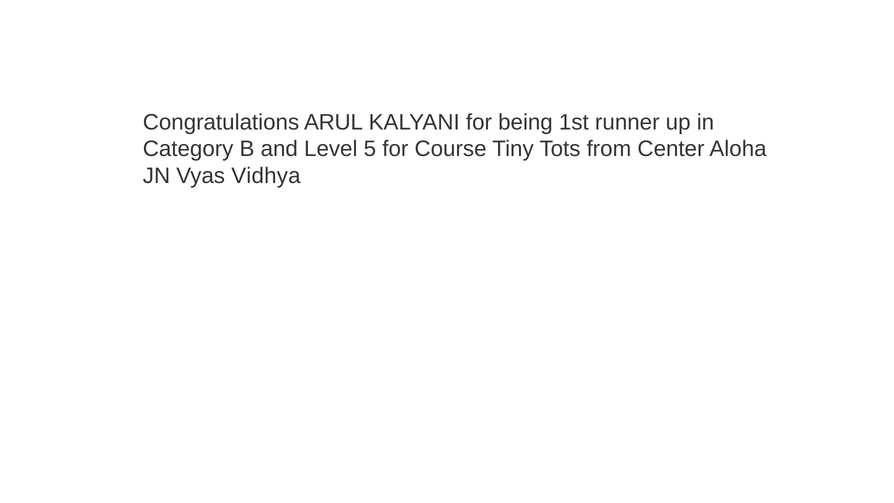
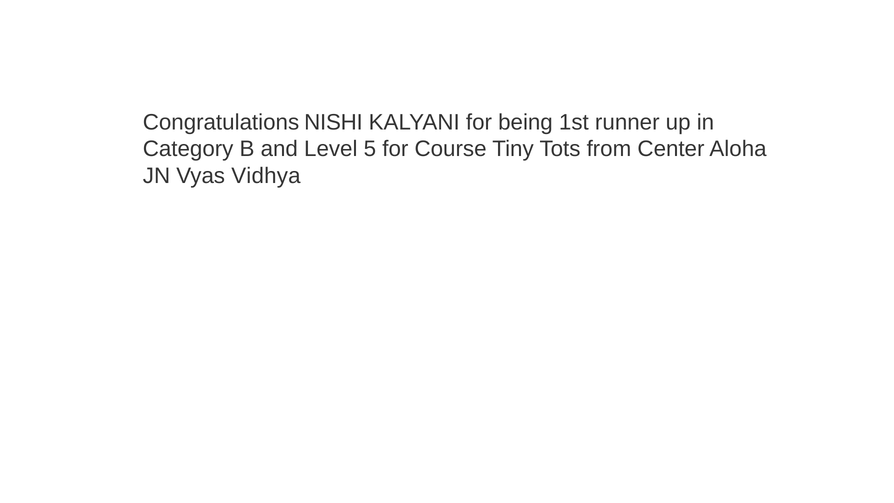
ARUL: ARUL -> NISHI (333, 122)
